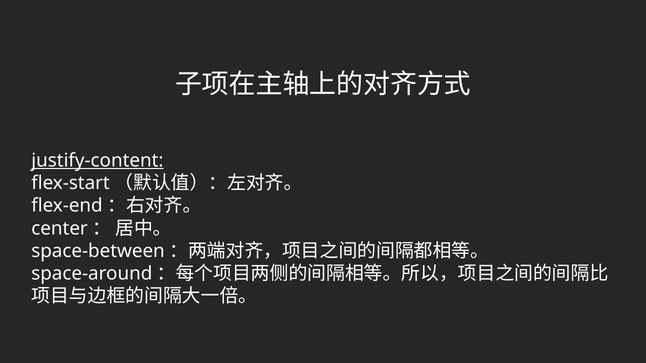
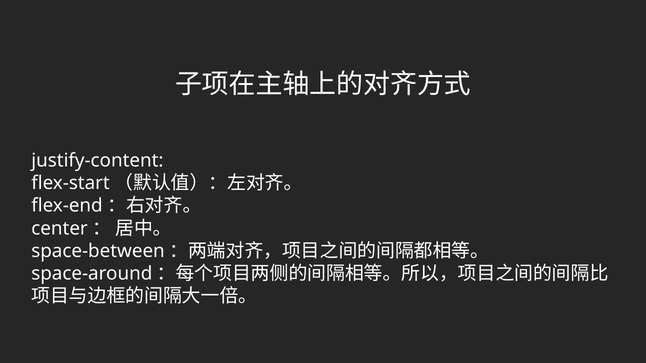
justify-content underline: present -> none (97, 161)
